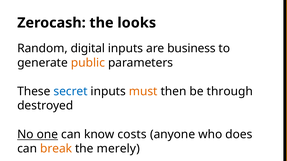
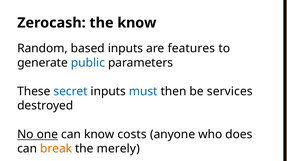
the looks: looks -> know (137, 23)
digital: digital -> based (88, 49)
business: business -> features (191, 49)
public colour: orange -> blue (88, 63)
must colour: orange -> blue (143, 92)
through: through -> services (230, 92)
